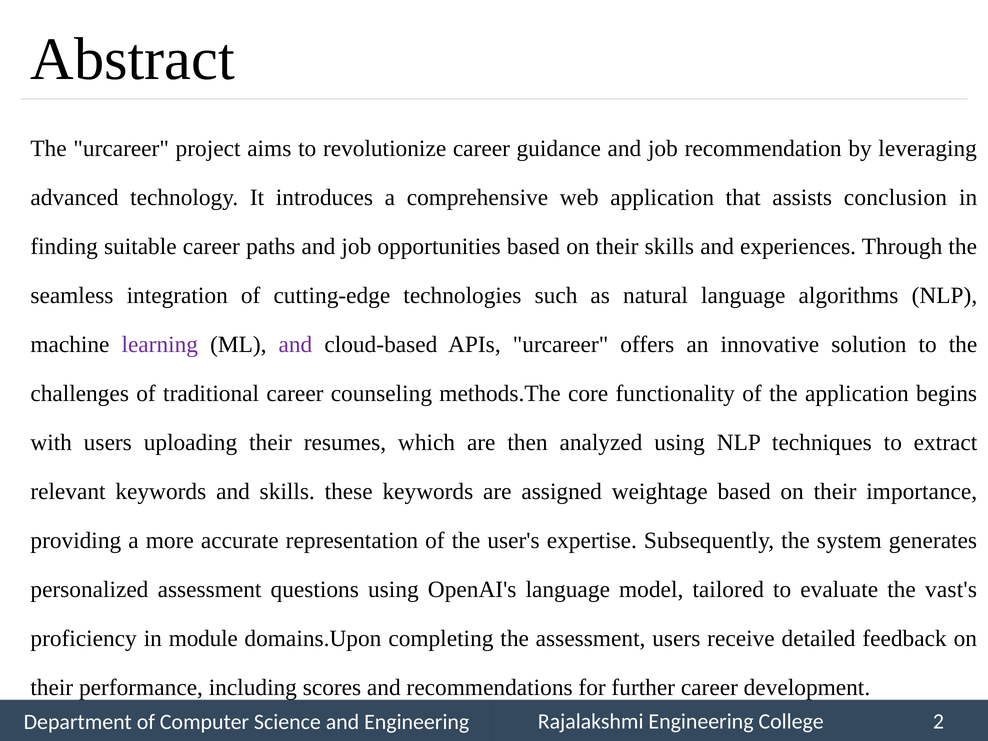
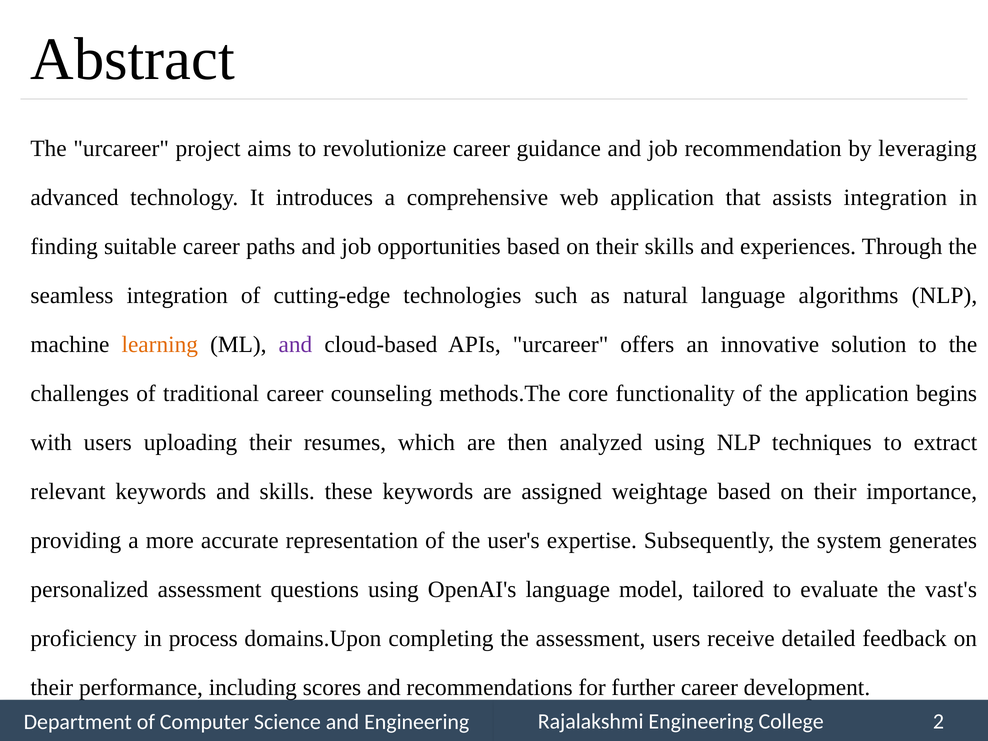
assists conclusion: conclusion -> integration (895, 198)
learning colour: purple -> orange (160, 345)
module: module -> process (203, 639)
